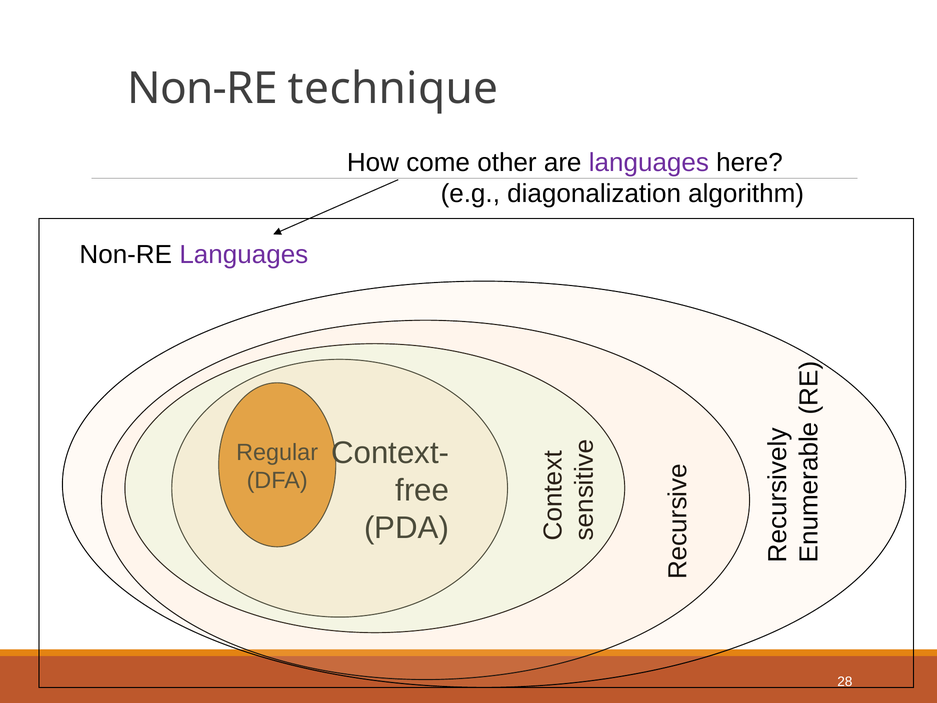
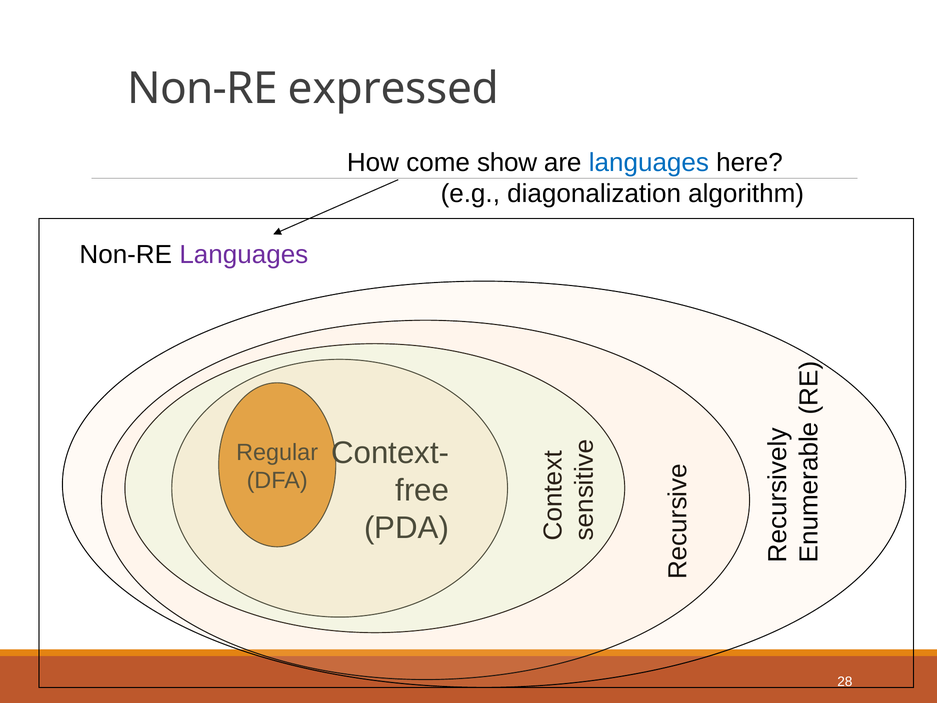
technique: technique -> expressed (393, 89)
other: other -> show (507, 163)
languages colour: purple -> blue (649, 163)
